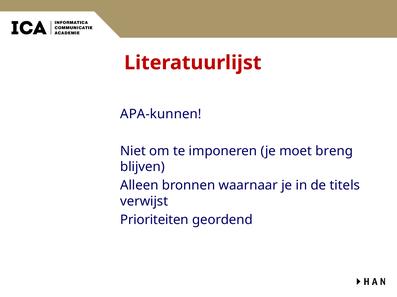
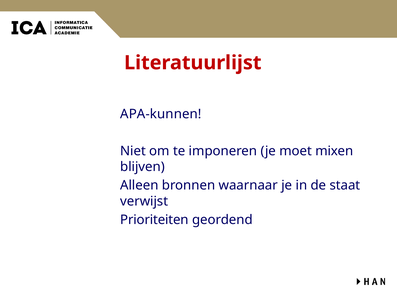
breng: breng -> mixen (334, 151)
titels: titels -> staat (345, 186)
